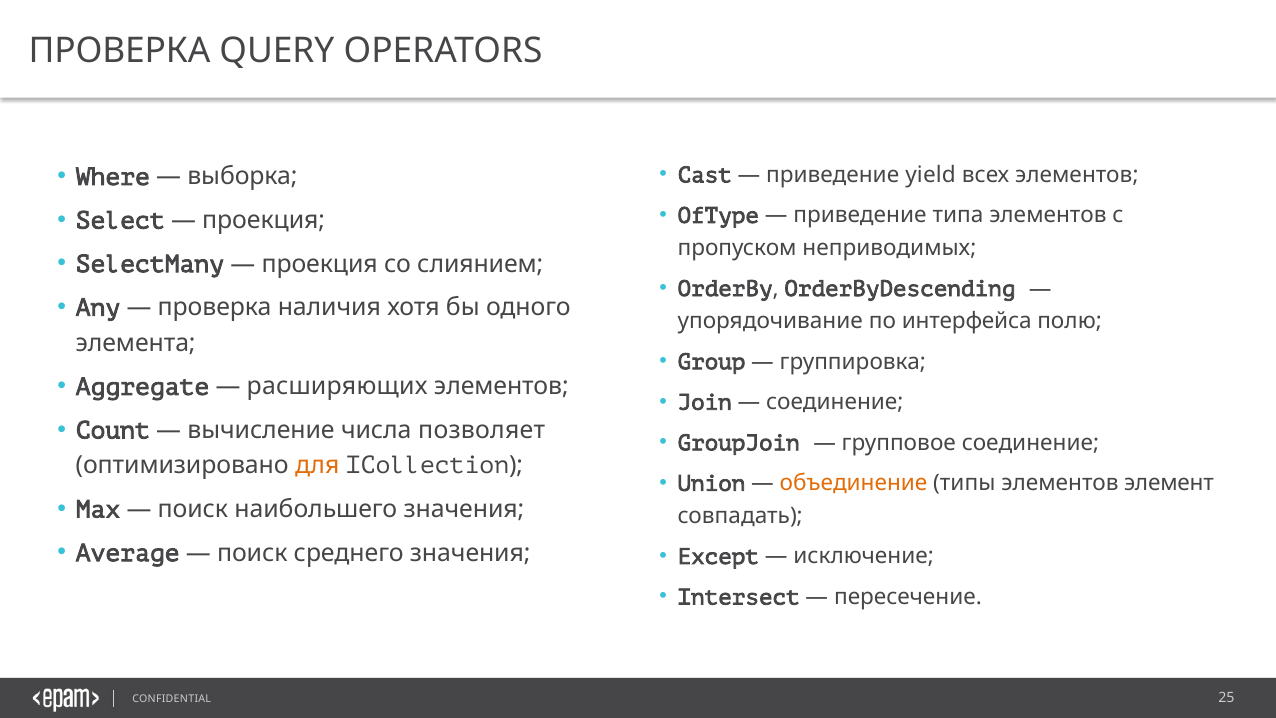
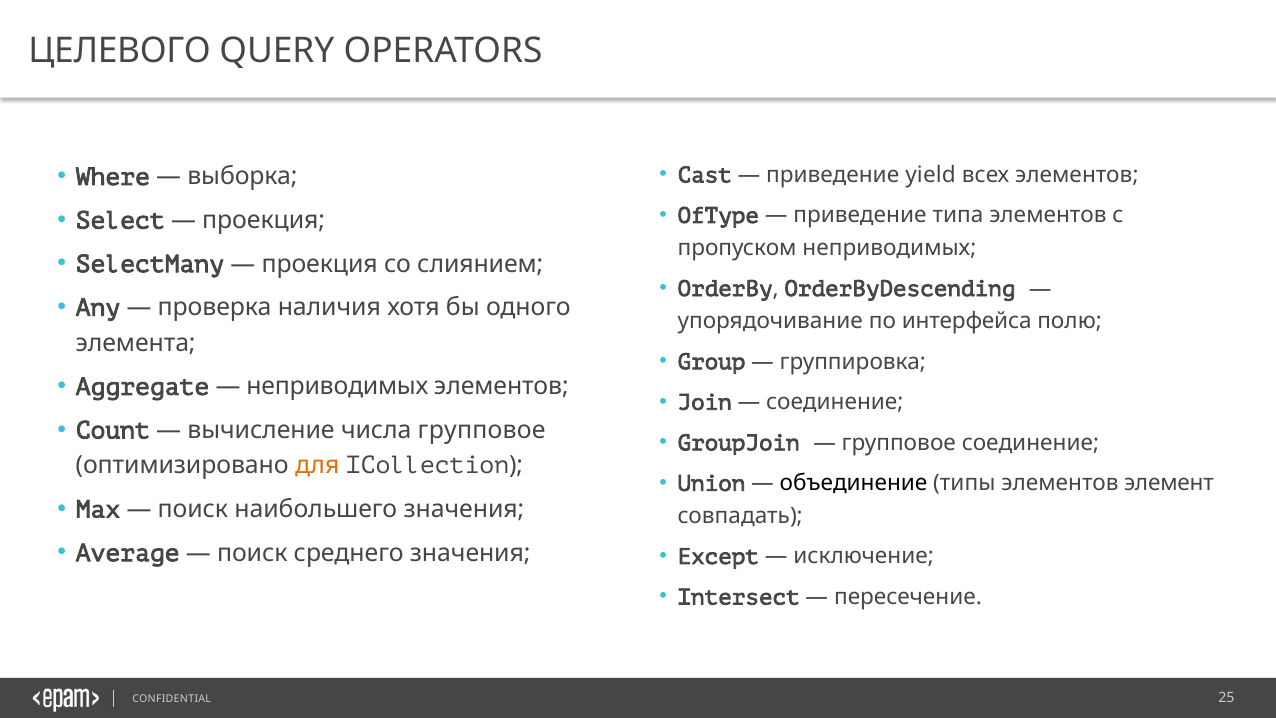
ПРОВЕРКА: ПРОВЕРКА -> ЦЕЛЕВОГО (120, 51)
расширяющих: расширяющих -> неприводимых (337, 386)
числа позволяет: позволяет -> групповое (482, 430)
объединение colour: orange -> black (854, 483)
